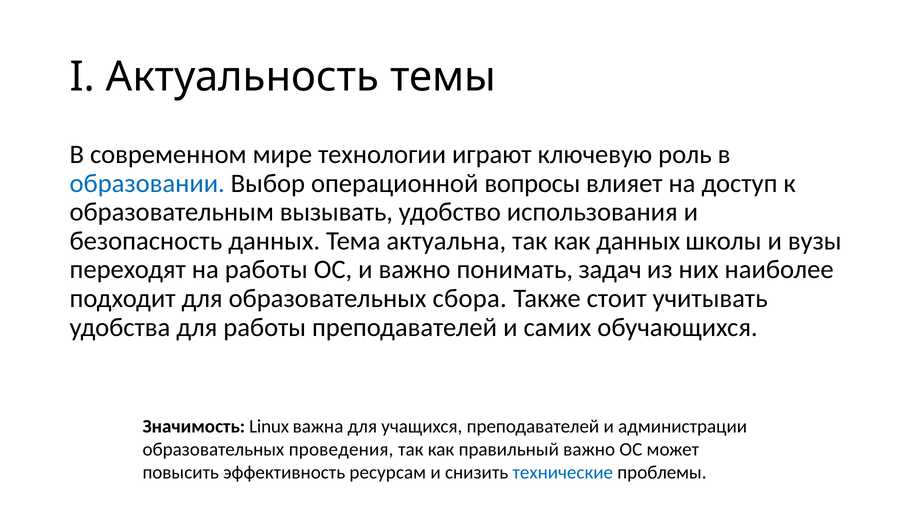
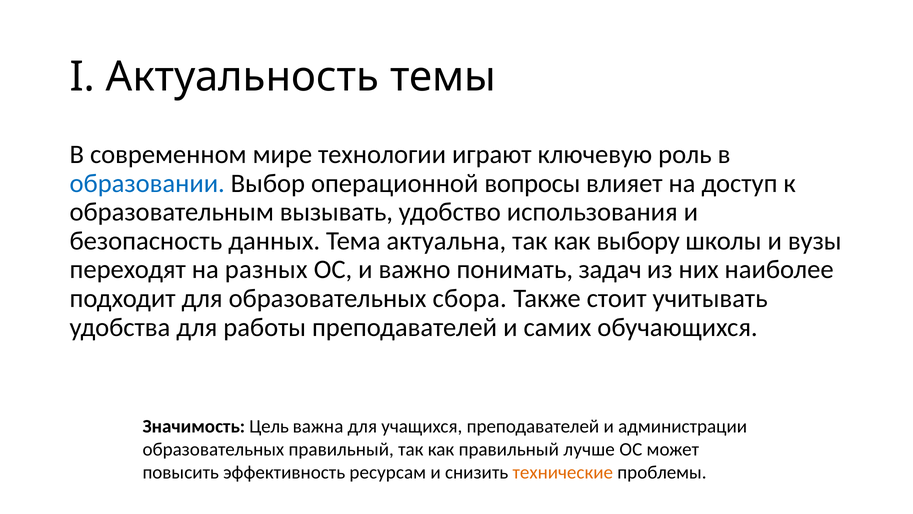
как данных: данных -> выбору (638, 241)
на работы: работы -> разных (266, 269)
Linux: Linux -> Цель (269, 426)
образовательных проведения: проведения -> правильный (341, 449)
правильный важно: важно -> лучше (589, 449)
технические colour: blue -> orange (563, 472)
